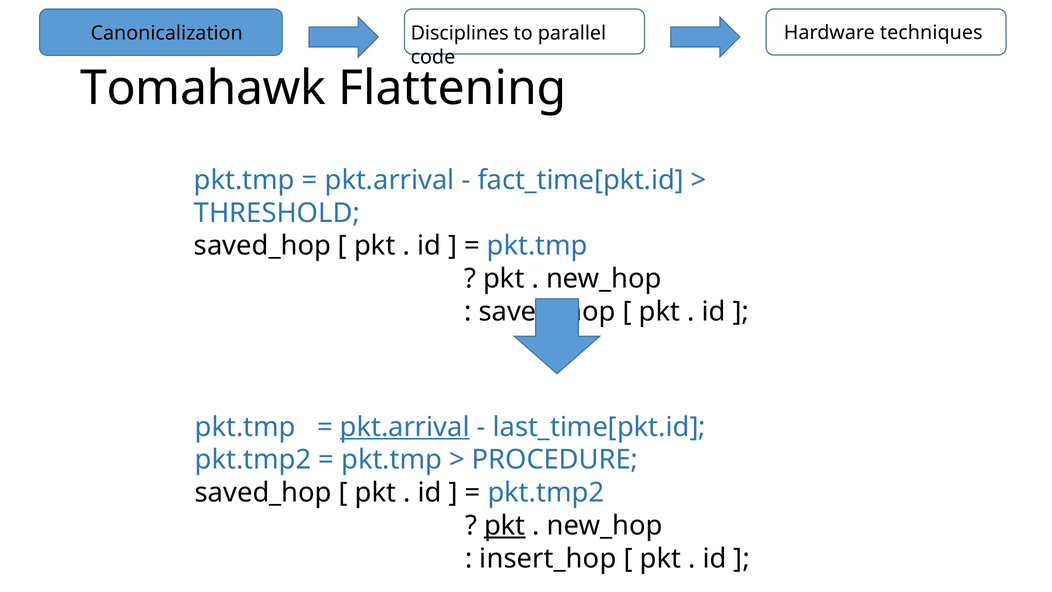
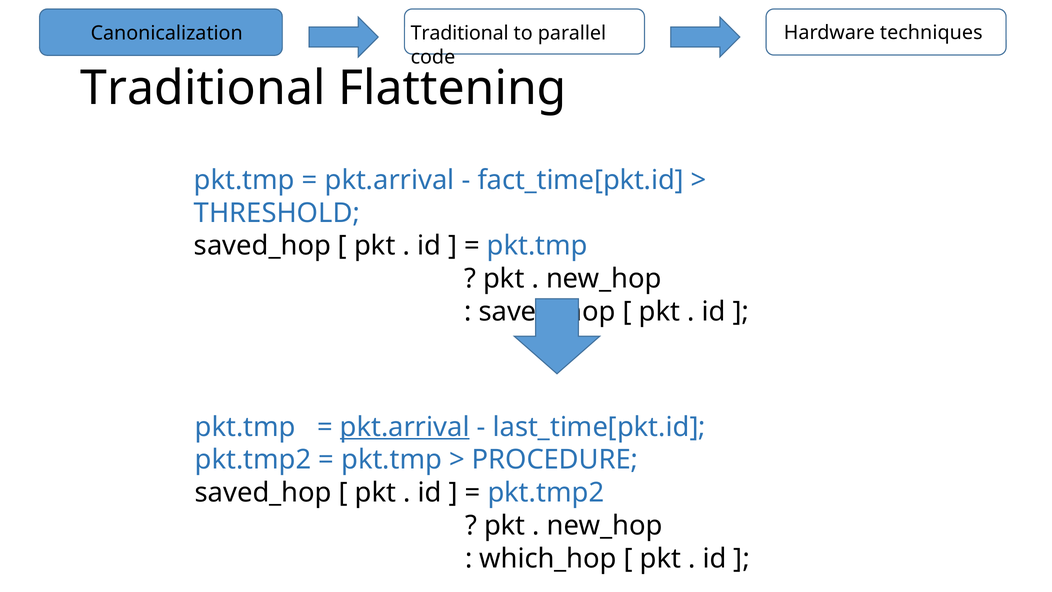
Disciplines: Disciplines -> Traditional (460, 33)
Tomahawk: Tomahawk -> Traditional (203, 88)
pkt underline: present -> none (505, 525)
insert_hop: insert_hop -> which_hop (548, 558)
